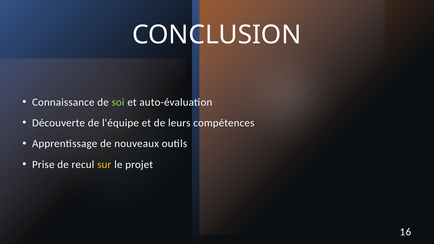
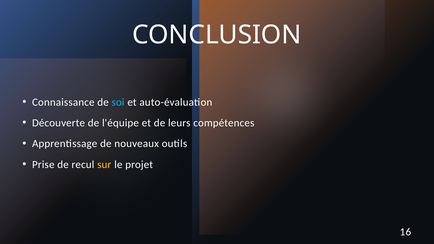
soi colour: light green -> light blue (118, 102)
